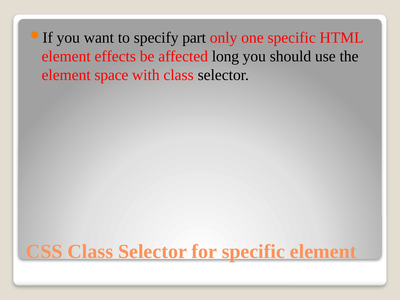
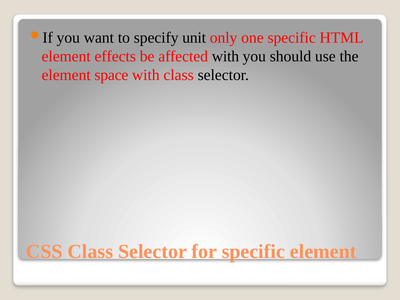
part: part -> unit (194, 38)
affected long: long -> with (225, 56)
